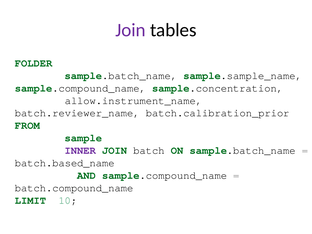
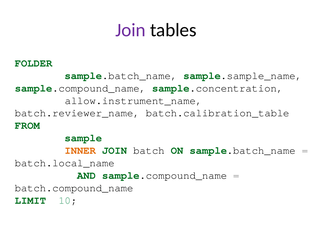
batch.calibration_prior: batch.calibration_prior -> batch.calibration_table (218, 113)
INNER colour: purple -> orange (80, 150)
batch.based_name: batch.based_name -> batch.local_name (65, 163)
